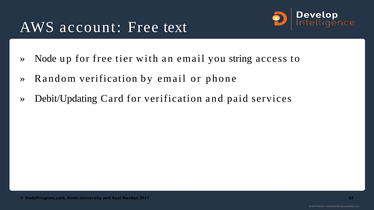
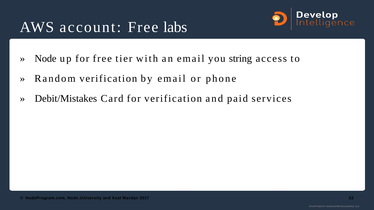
text: text -> labs (175, 27)
Debit/Updating: Debit/Updating -> Debit/Mistakes (66, 99)
